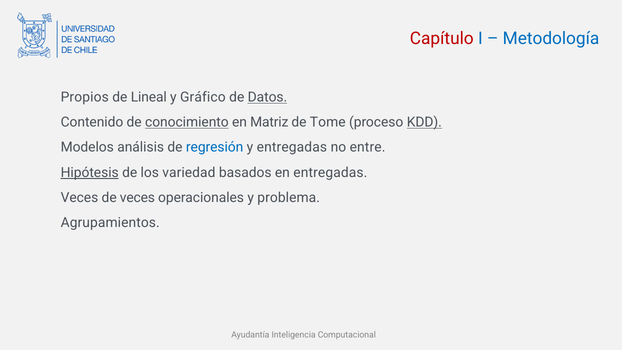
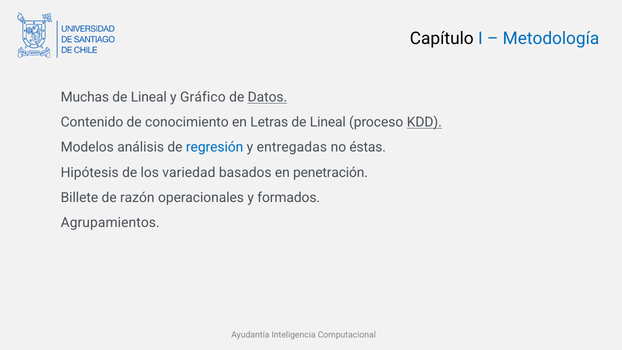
Capítulo colour: red -> black (442, 39)
Propios: Propios -> Muchas (85, 97)
conocimiento underline: present -> none (187, 122)
Matriz: Matriz -> Letras (269, 122)
Tome: Tome -> Lineal (328, 122)
entre: entre -> éstas (368, 147)
Hipótesis underline: present -> none (90, 172)
en entregadas: entregadas -> penetración (330, 172)
Veces: Veces -> Billete (79, 197)
de veces: veces -> razón (137, 197)
problema: problema -> formados (289, 197)
